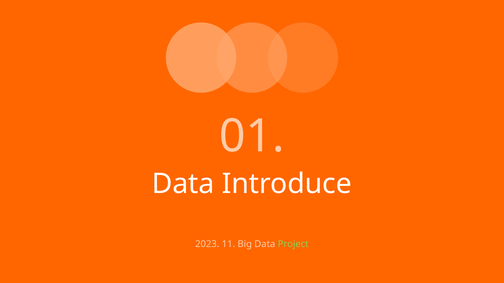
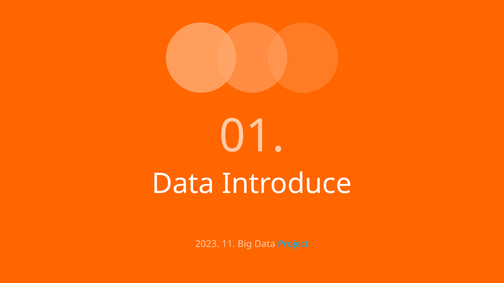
Project colour: light green -> light blue (293, 245)
